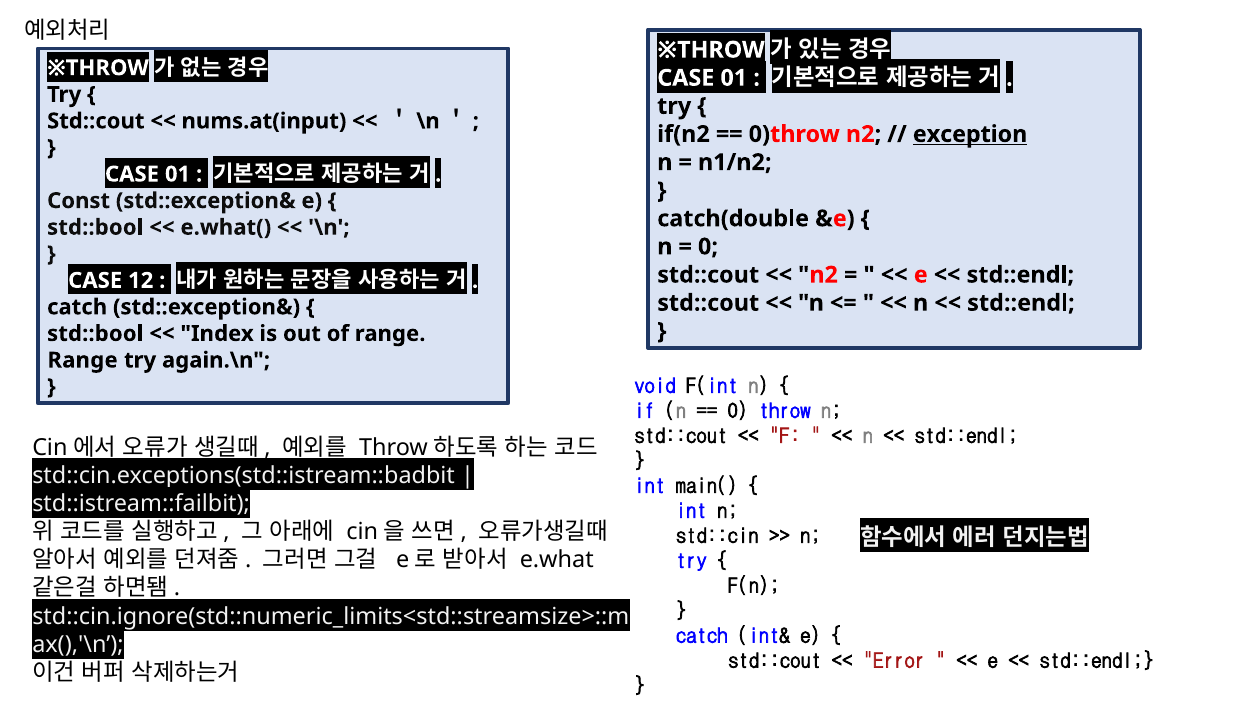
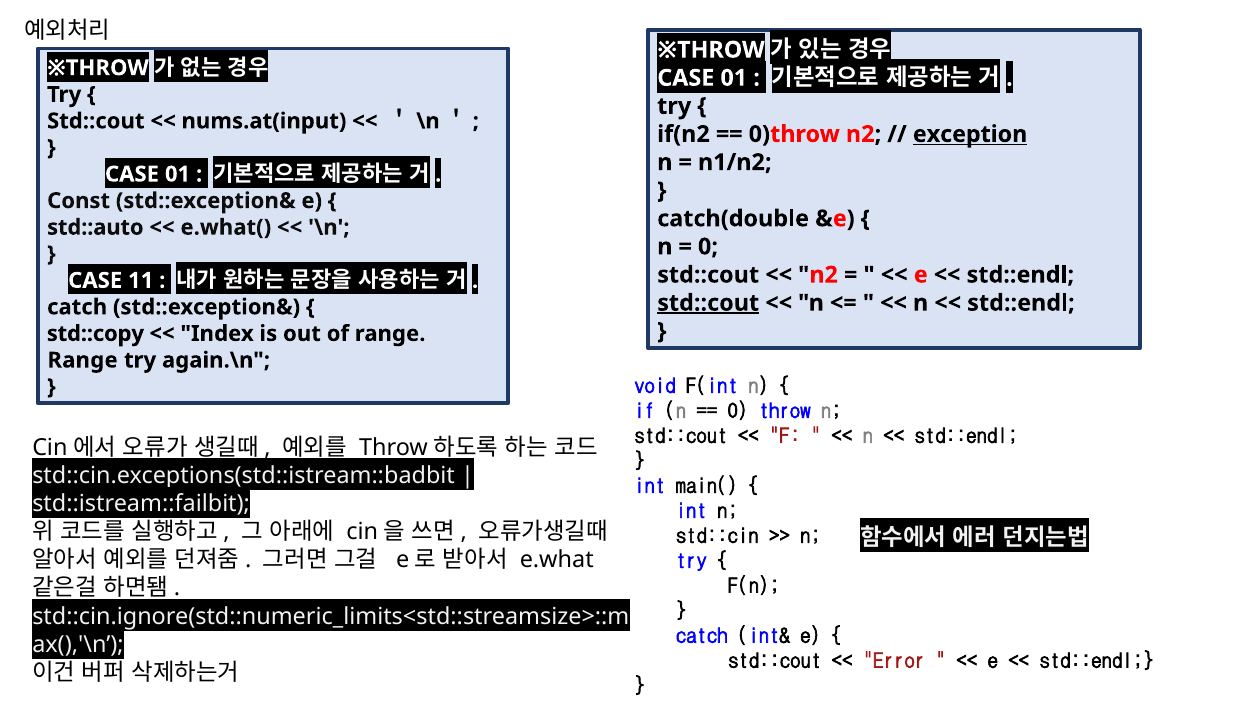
std::bool: std::bool -> std::auto (95, 227)
12: 12 -> 11 (141, 281)
std::cout underline: none -> present (708, 303)
std::bool: std::bool -> std::copy (95, 334)
